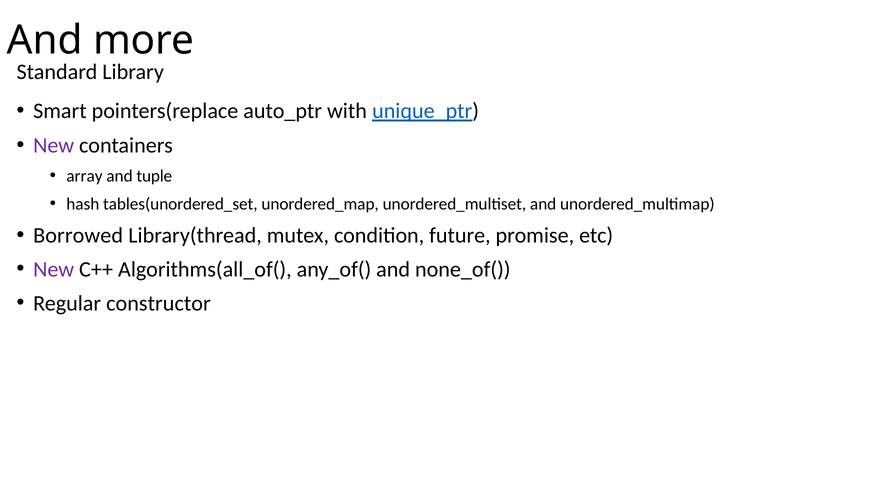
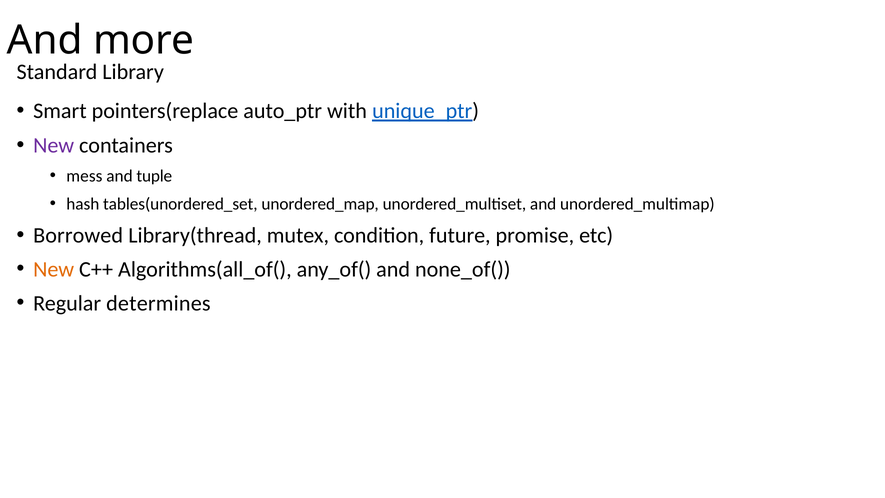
array: array -> mess (84, 176)
New colour: purple -> orange (54, 269)
constructor: constructor -> determines (158, 303)
